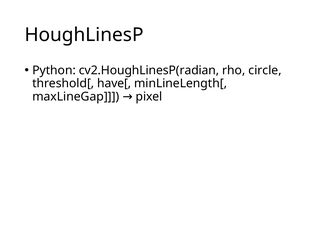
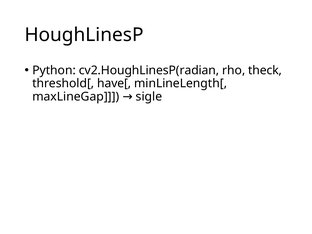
circle: circle -> theck (265, 70)
pixel: pixel -> sigle (149, 97)
